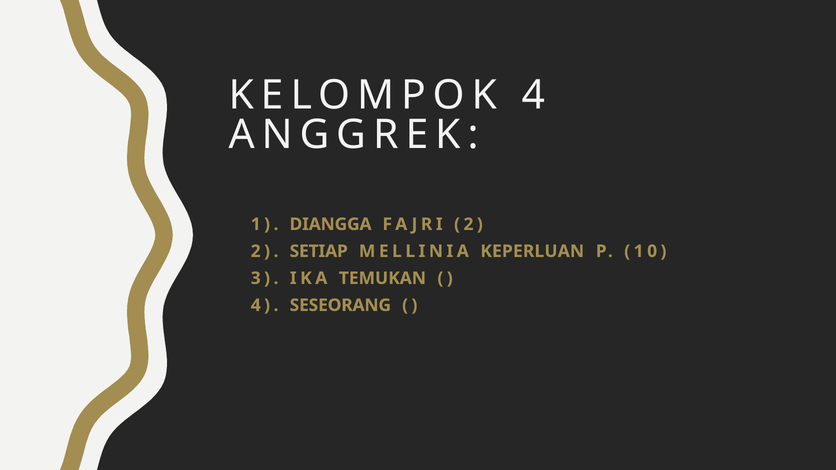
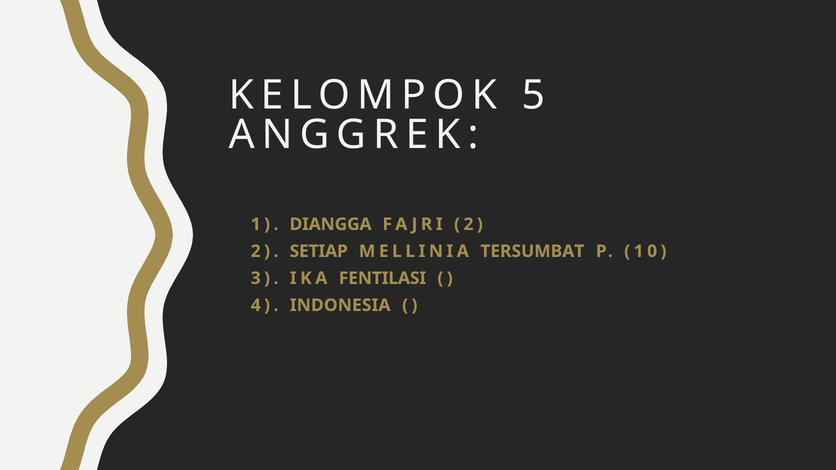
KELOMPOK 4: 4 -> 5 (533, 95)
KEPERLUAN: KEPERLUAN -> TERSUMBAT (532, 251)
TEMUKAN: TEMUKAN -> FENTILASI (382, 278)
SESEORANG: SESEORANG -> INDONESIA (340, 305)
